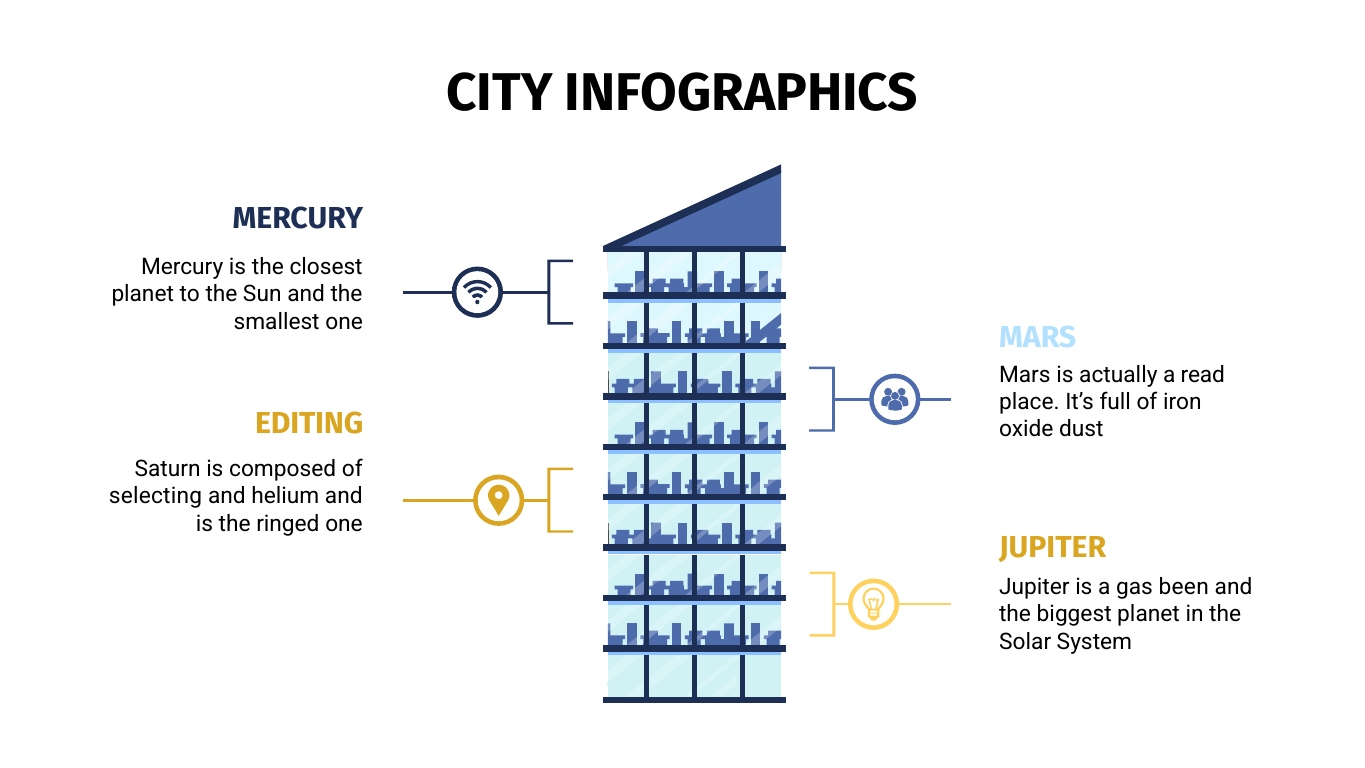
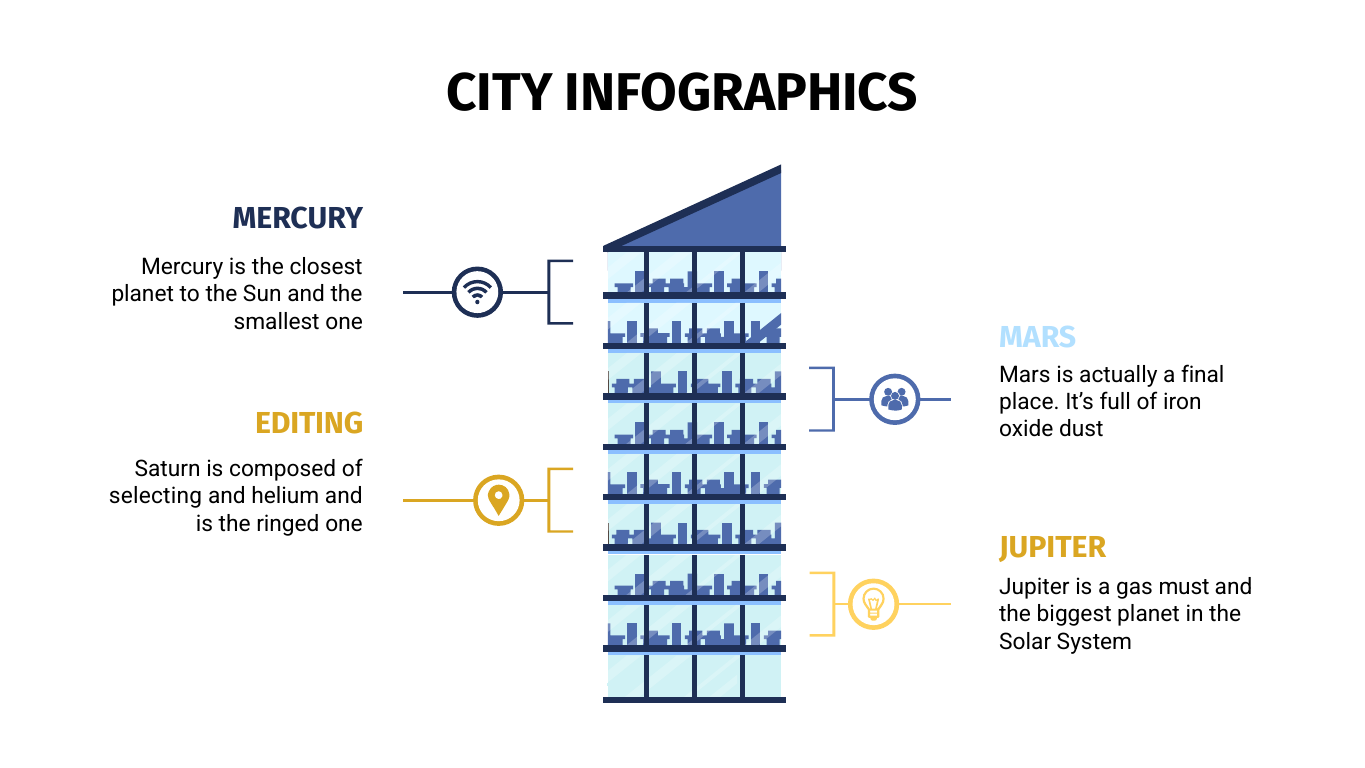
read: read -> final (1203, 374)
been: been -> must (1184, 587)
